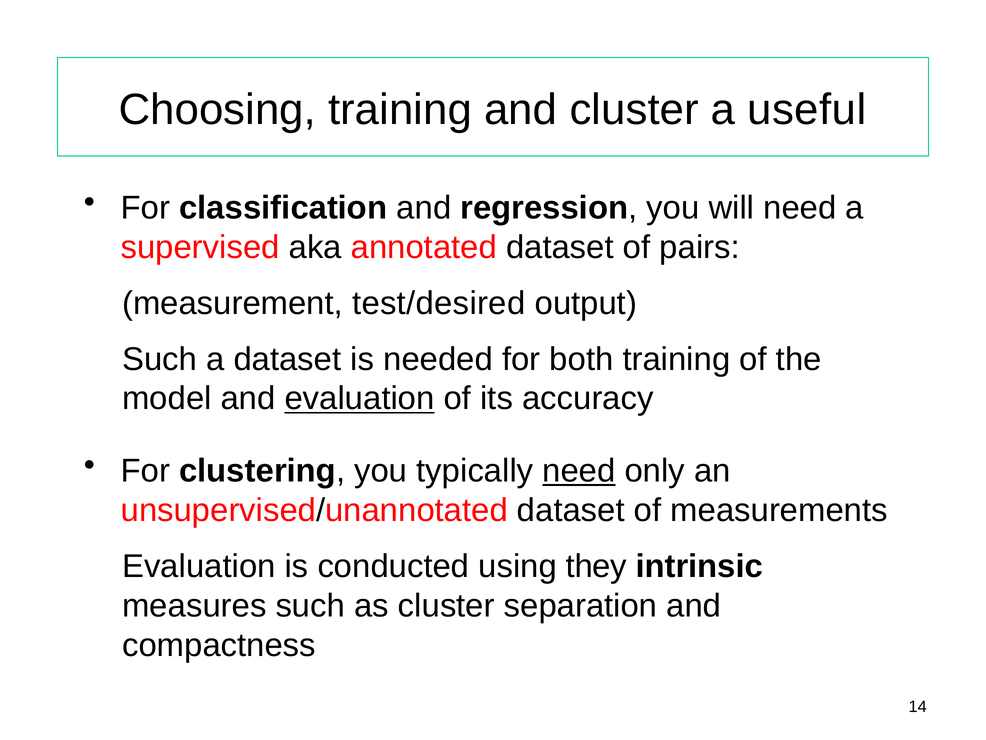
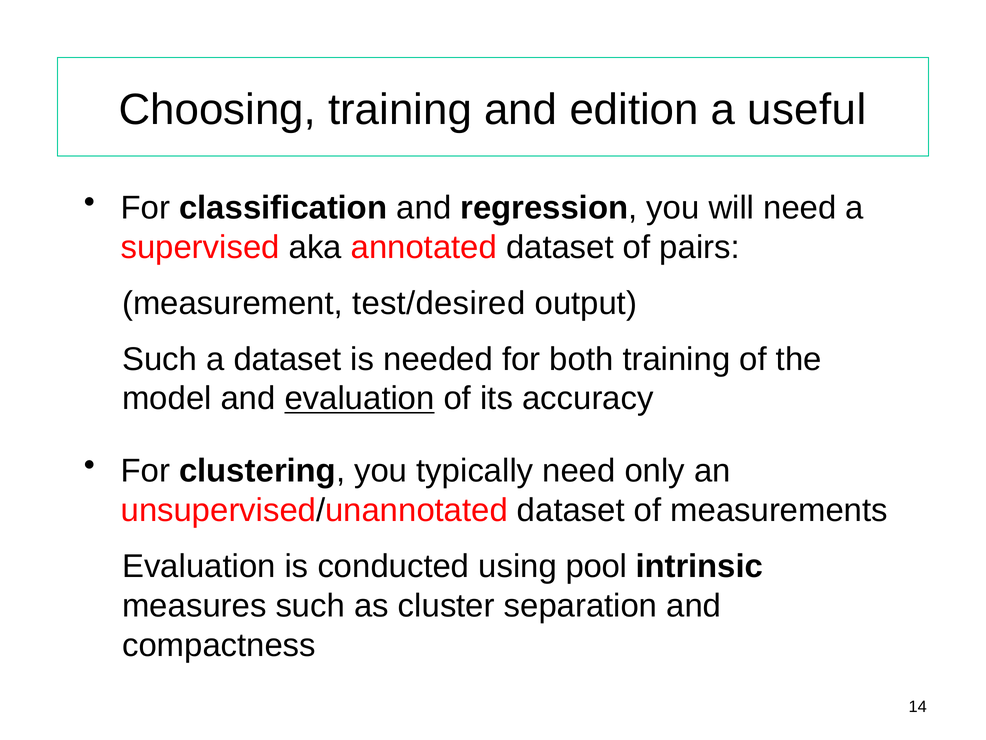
and cluster: cluster -> edition (634, 110)
need underline: present -> none (579, 471)
they: they -> pool (596, 566)
